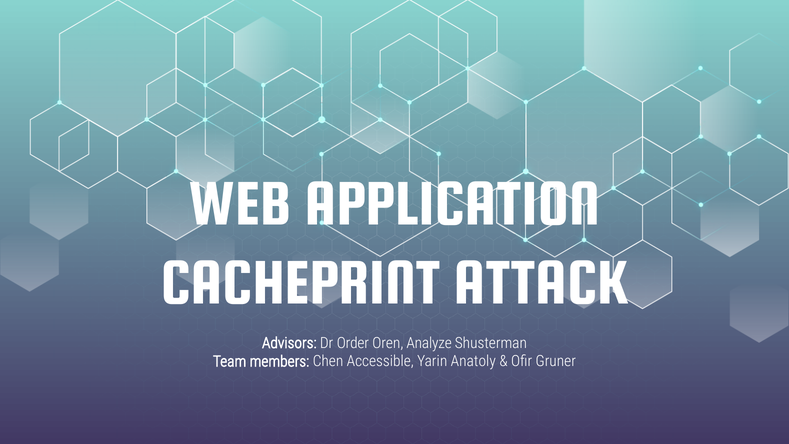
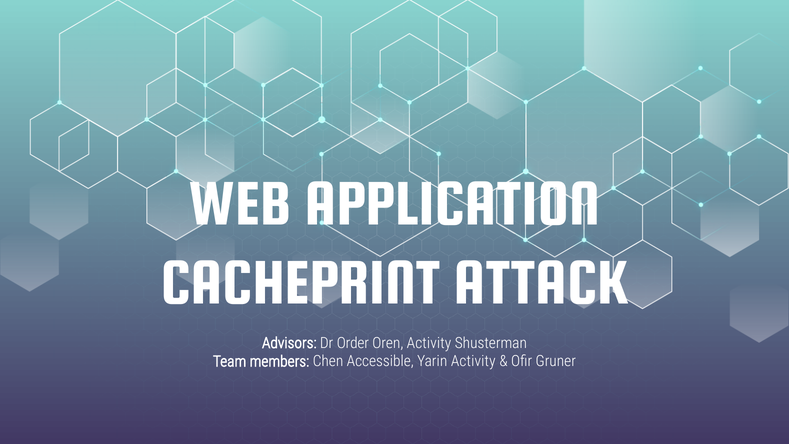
Oren Analyze: Analyze -> Activity (429, 343)
Yarin Anatoly: Anatoly -> Activity (473, 361)
